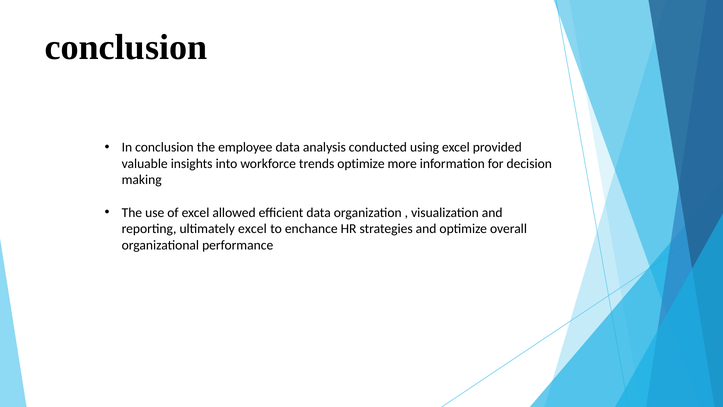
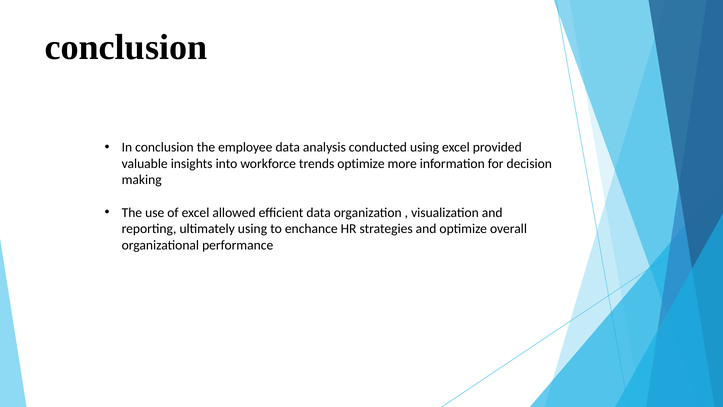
ultimately excel: excel -> using (253, 229)
